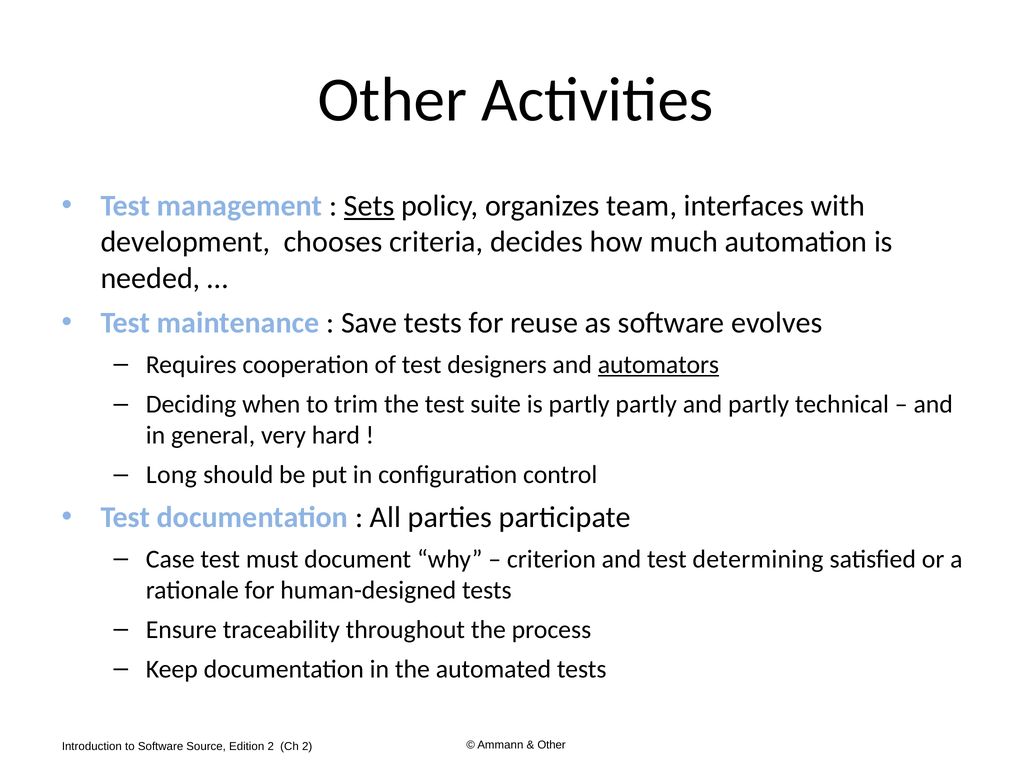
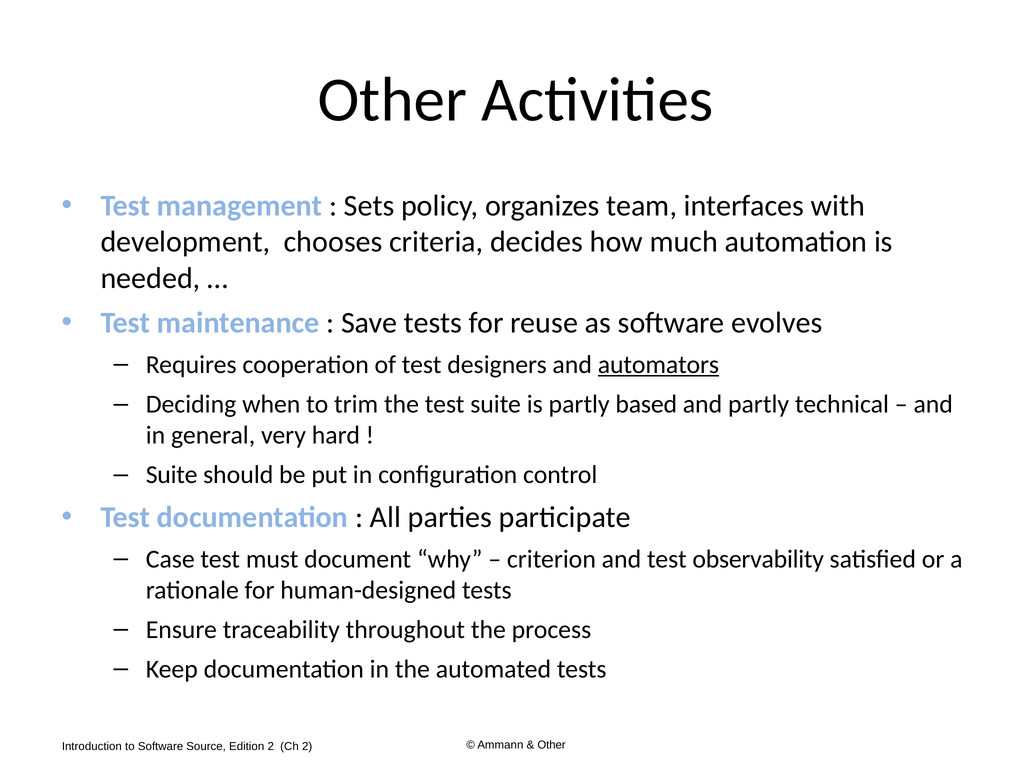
Sets underline: present -> none (369, 206)
partly partly: partly -> based (646, 404)
Long: Long -> Suite (172, 475)
determining: determining -> observability (758, 559)
